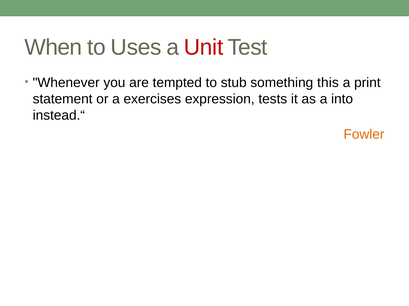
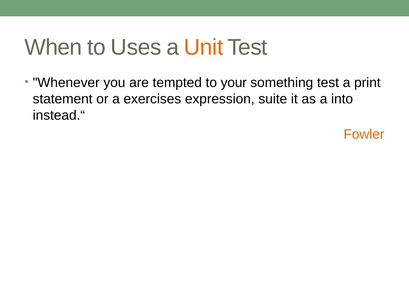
Unit colour: red -> orange (204, 48)
stub: stub -> your (234, 83)
something this: this -> test (328, 83)
tests: tests -> suite (273, 99)
